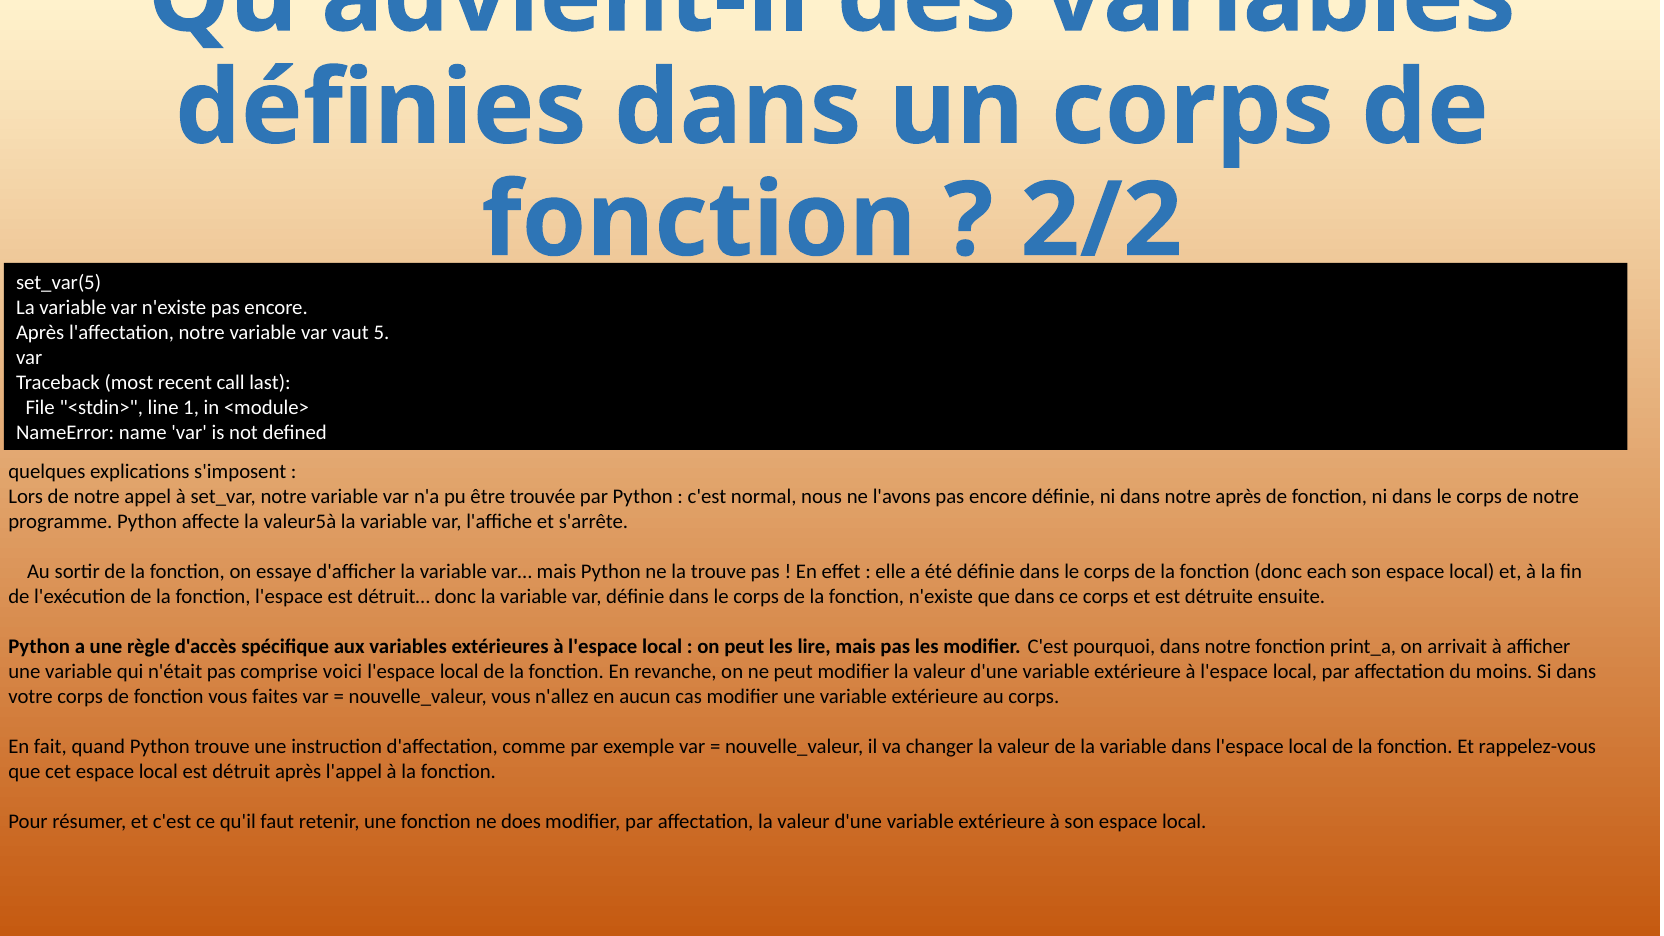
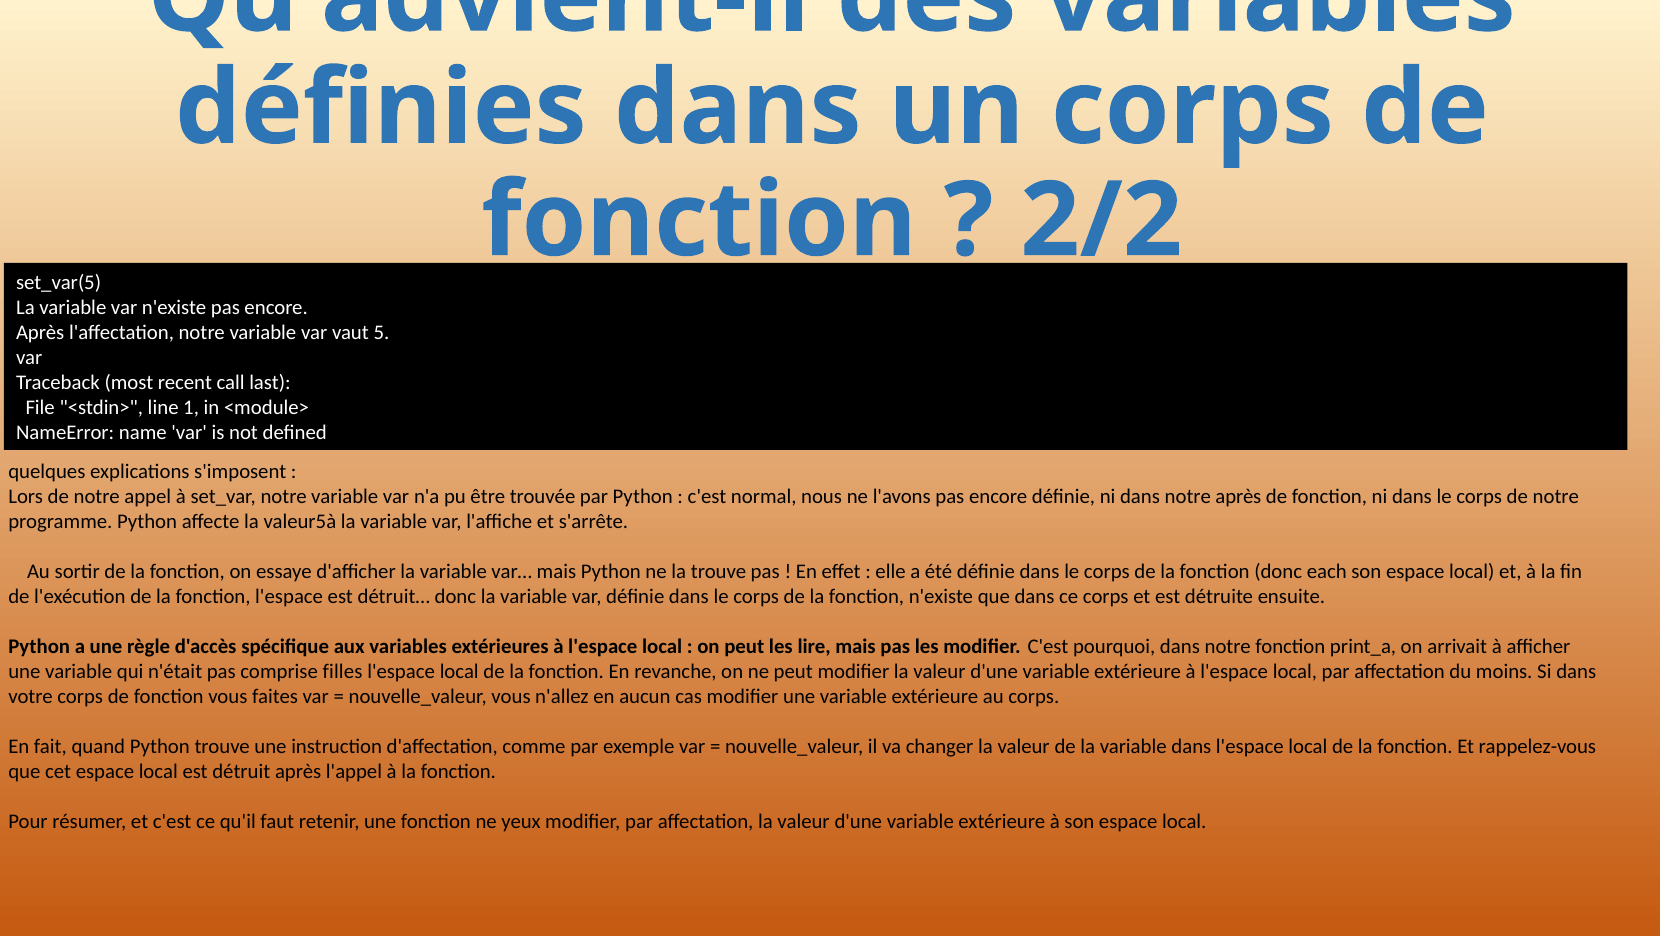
voici: voici -> filles (343, 672)
does: does -> yeux (521, 821)
